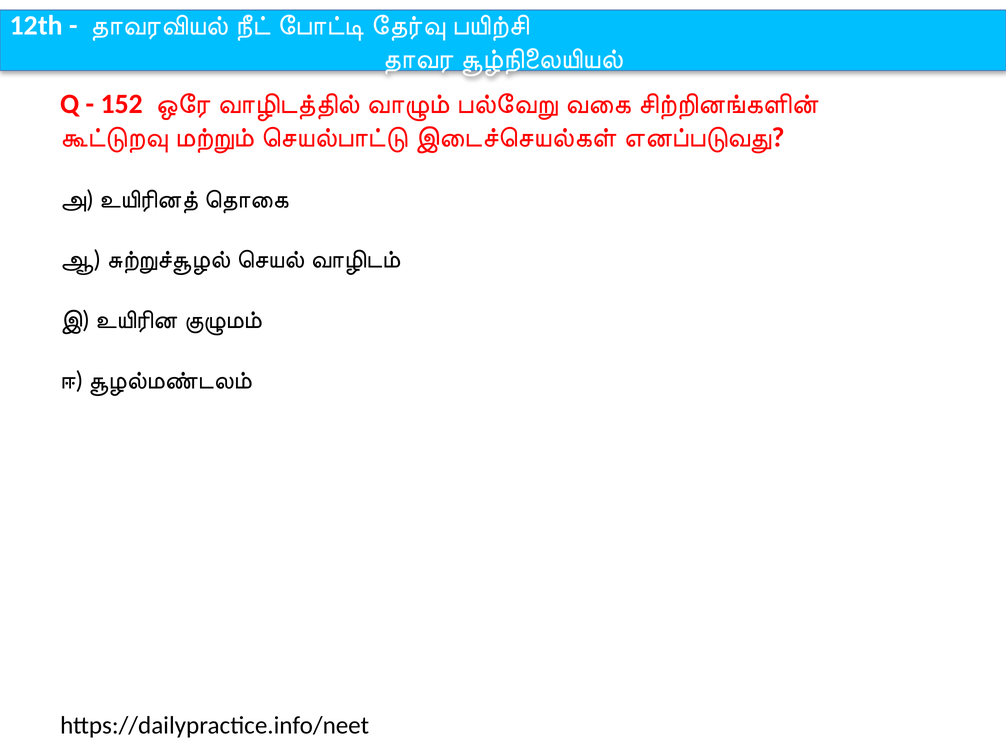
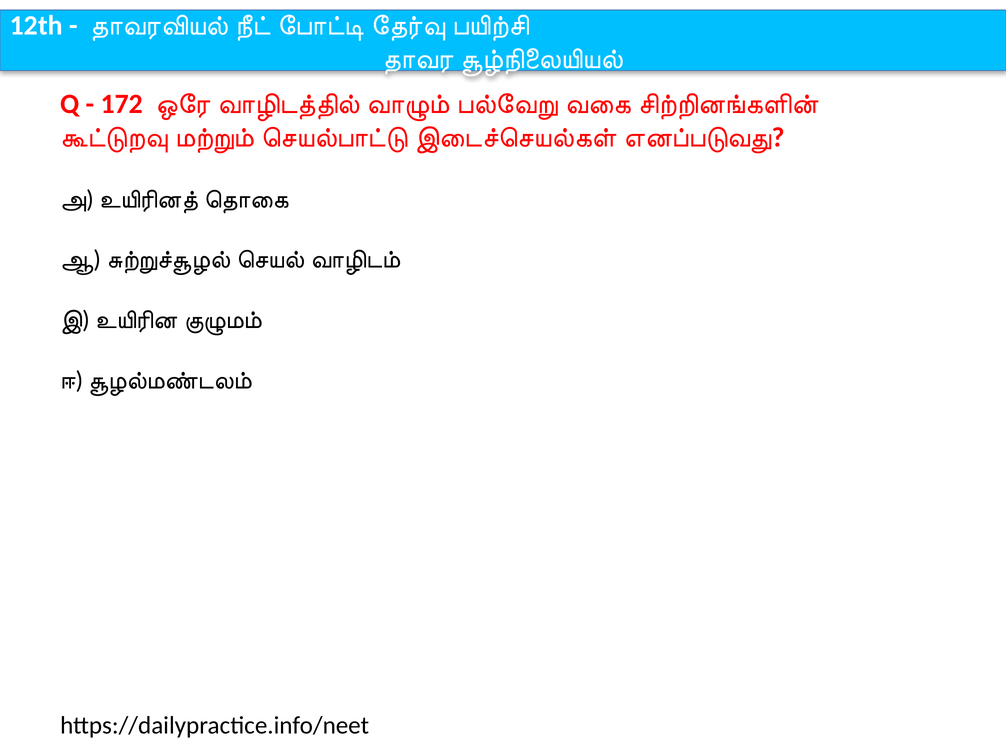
152: 152 -> 172 (122, 104)
